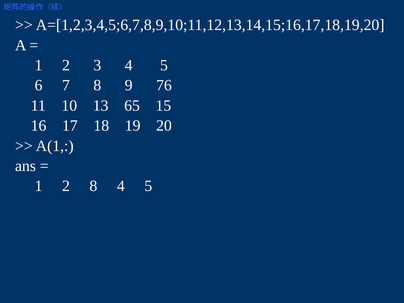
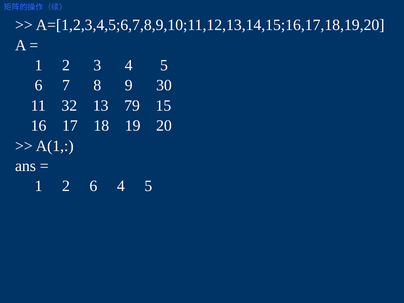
76: 76 -> 30 (164, 85)
10: 10 -> 32 (69, 106)
65: 65 -> 79 (132, 106)
2 8: 8 -> 6 (93, 186)
